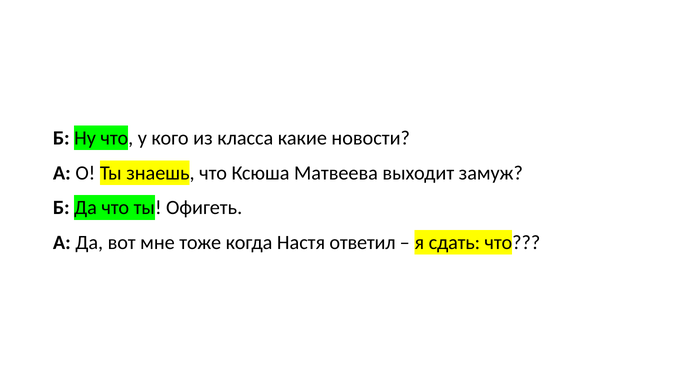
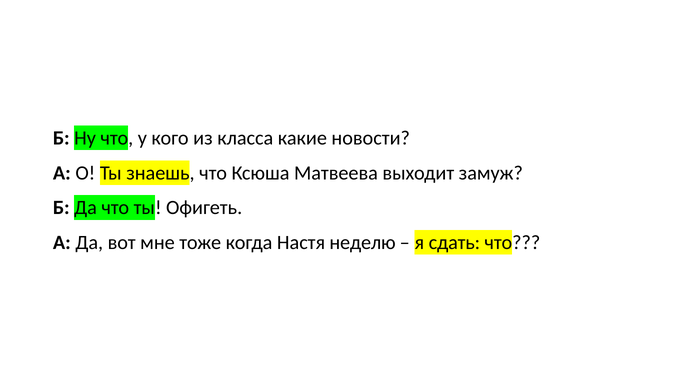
ответил: ответил -> неделю (363, 243)
